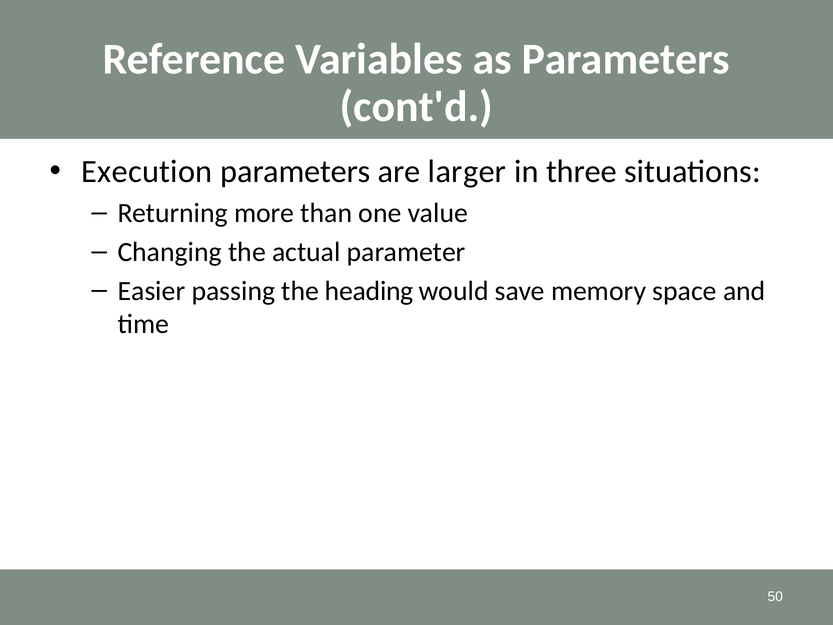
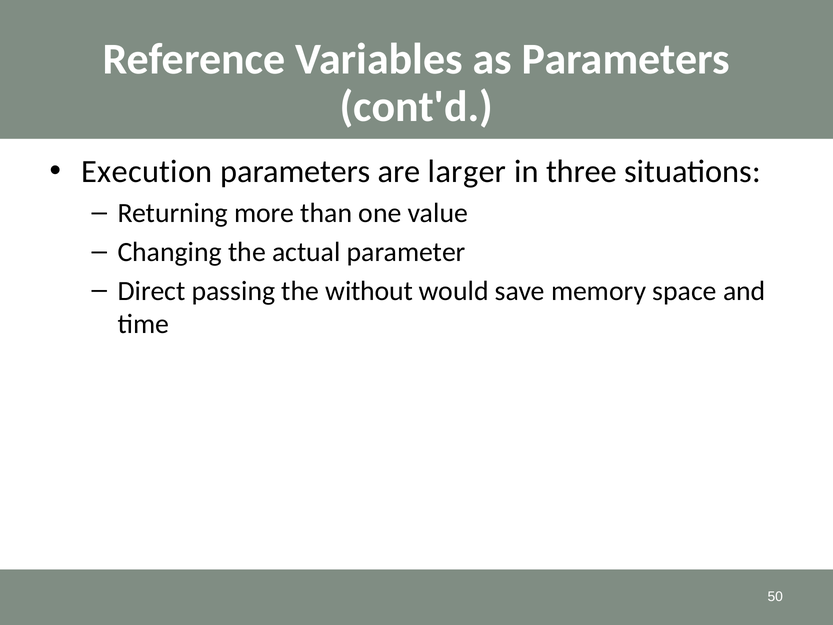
Easier: Easier -> Direct (151, 291)
heading: heading -> without (369, 291)
